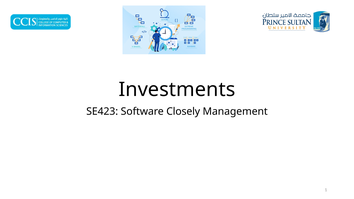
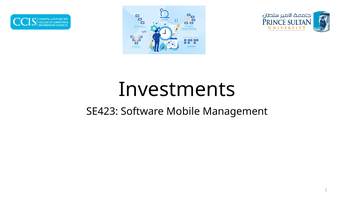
Closely: Closely -> Mobile (183, 111)
